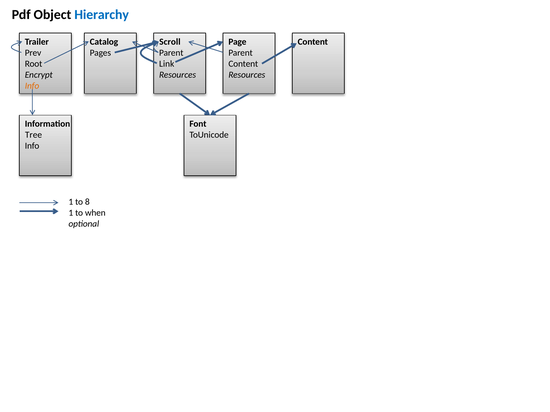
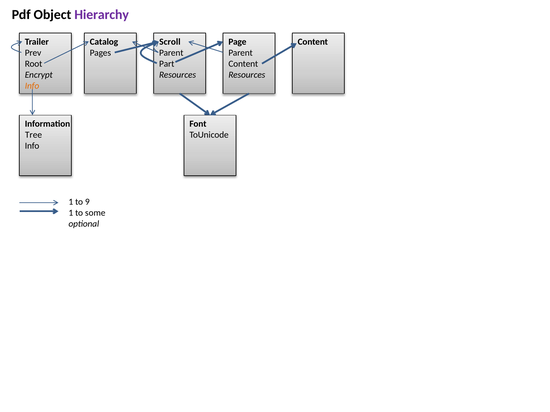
Hierarchy colour: blue -> purple (102, 15)
Link: Link -> Part (167, 64)
8: 8 -> 9 (87, 202)
when: when -> some (95, 213)
